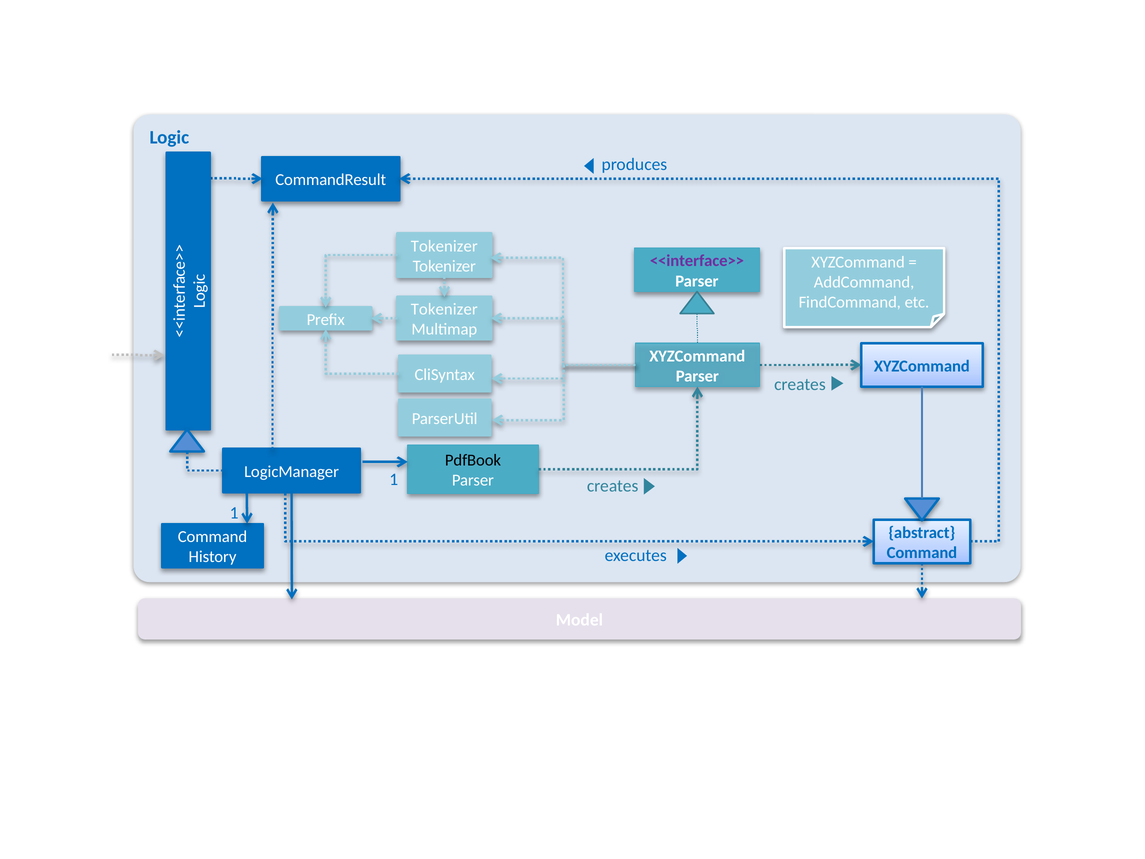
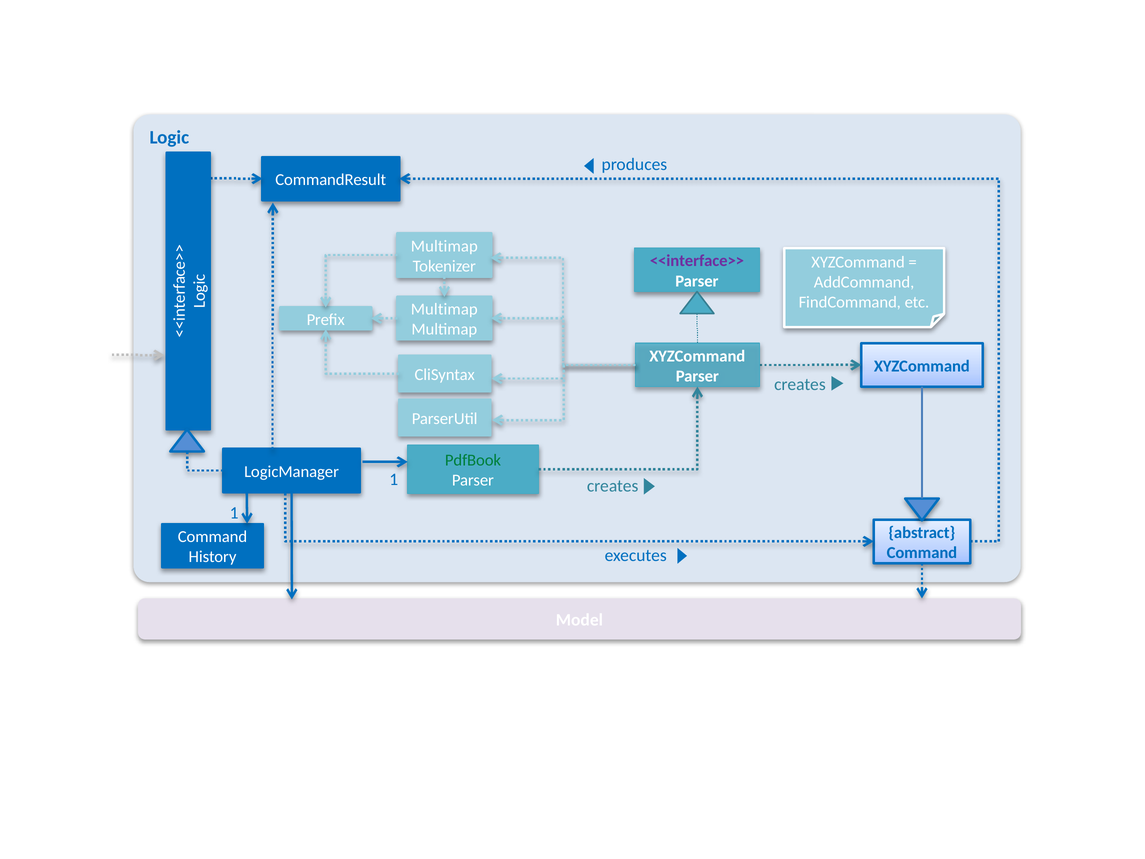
Tokenizer: Tokenizer -> Multimap (444, 246)
Tokenizer: Tokenizer -> Multimap (444, 309)
PdfBook colour: black -> green (473, 460)
